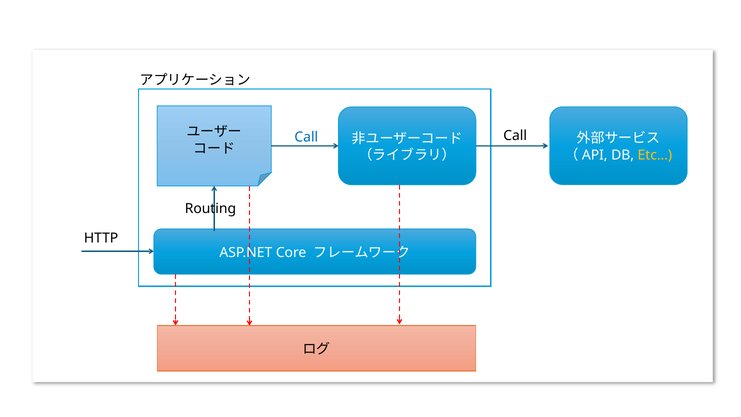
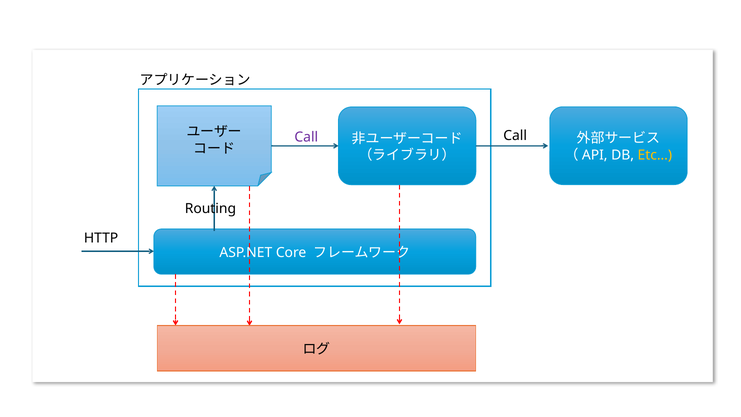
Call colour: blue -> purple (306, 137)
